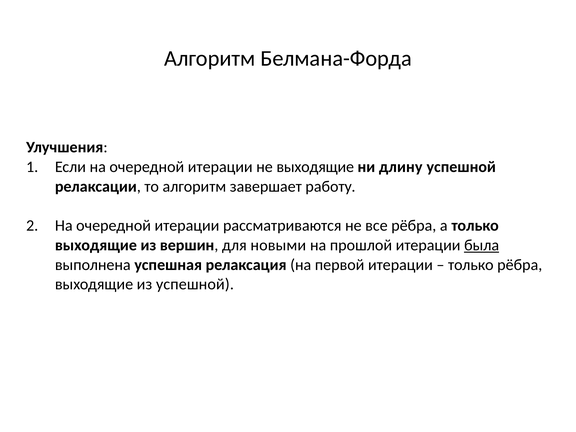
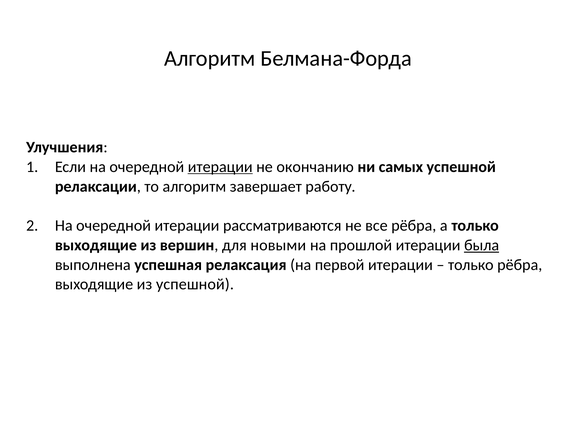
итерации underline: none -> present (220, 167)
не выходящие: выходящие -> окончанию (315, 167)
длину: длину -> самых (401, 167)
